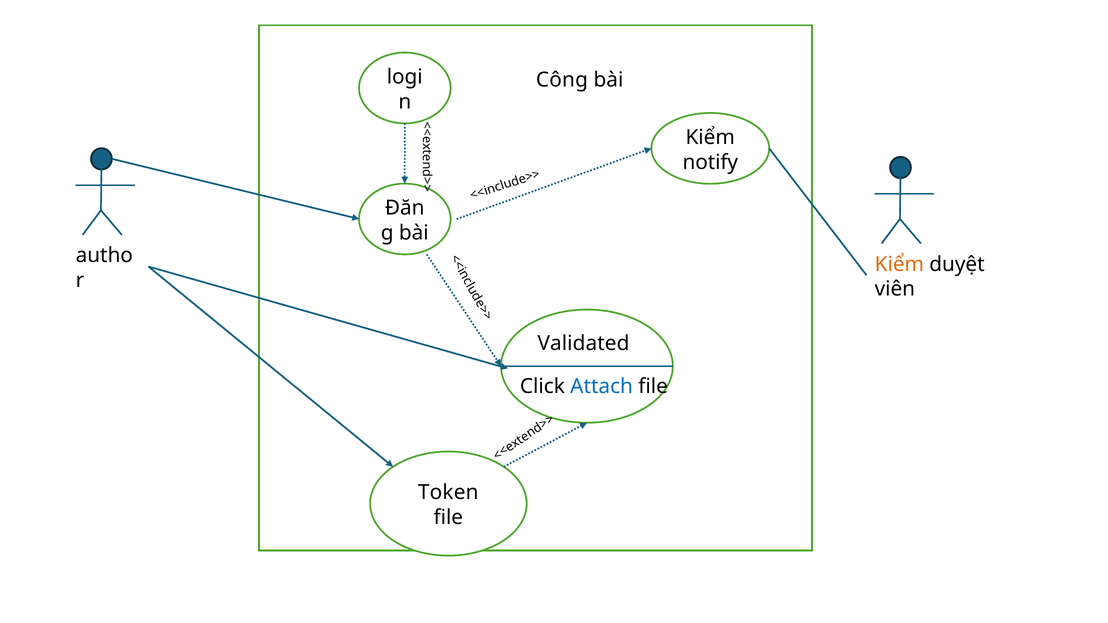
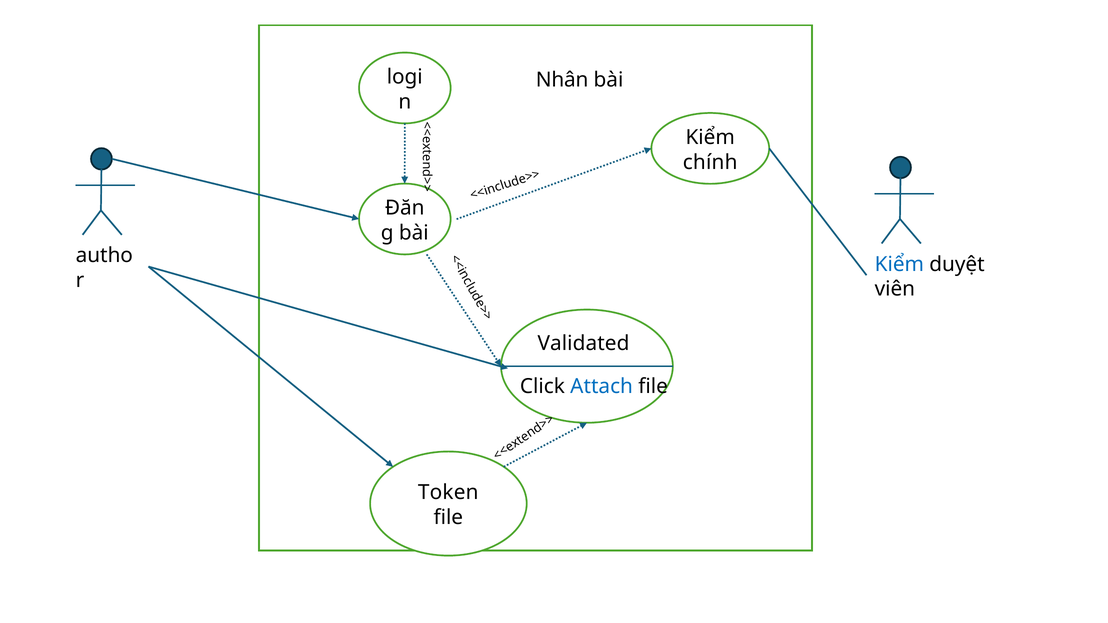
Công: Công -> Nhân (562, 80)
notify: notify -> chính (710, 162)
Kiểm colour: orange -> blue (899, 264)
